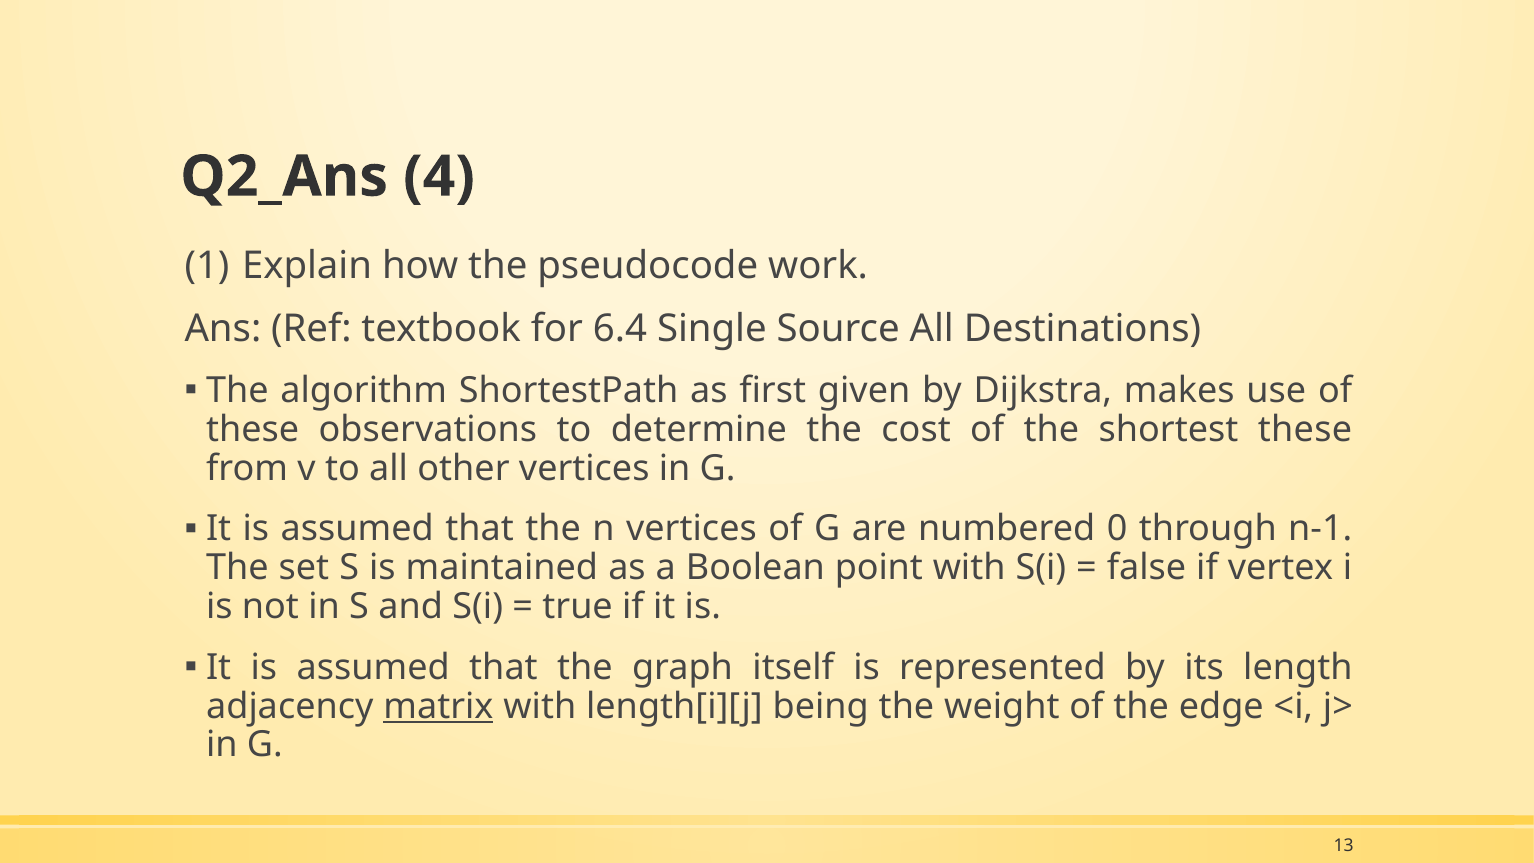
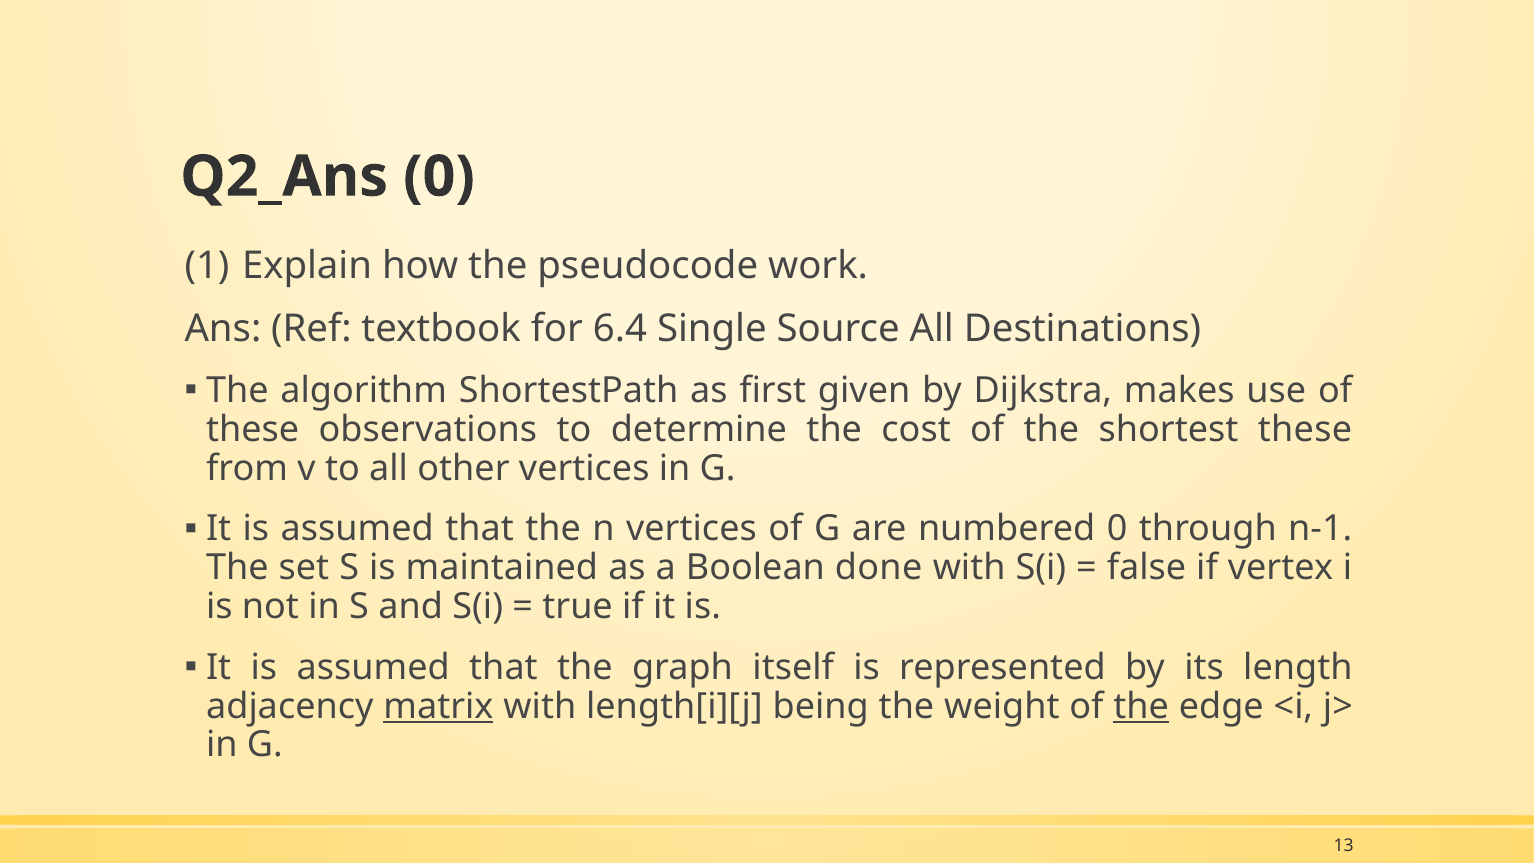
Q2_Ans 4: 4 -> 0 (439, 177)
point: point -> done (879, 568)
the underline: none -> present (1141, 706)
